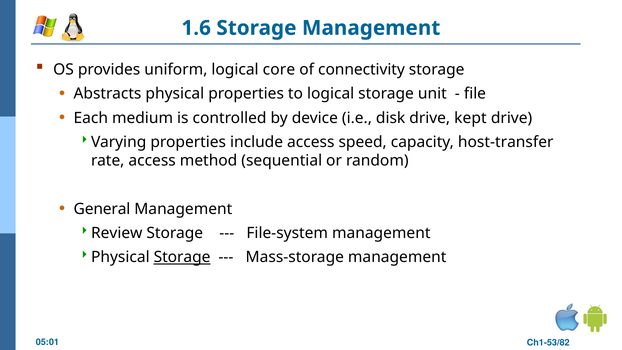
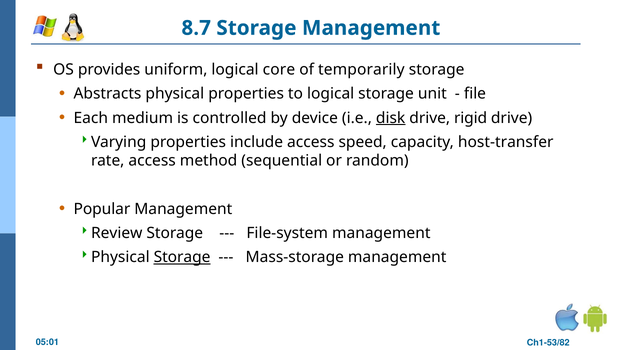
1.6: 1.6 -> 8.7 (196, 28)
connectivity: connectivity -> temporarily (361, 70)
disk underline: none -> present (391, 118)
kept: kept -> rigid (471, 118)
General: General -> Popular (102, 209)
